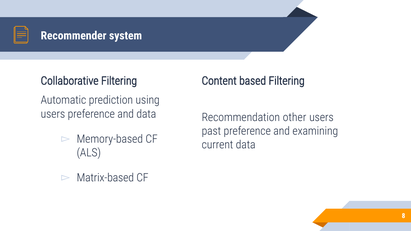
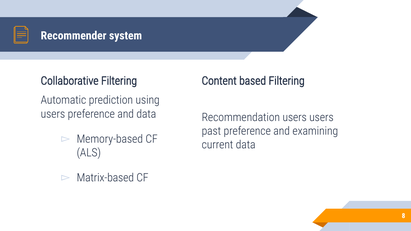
Recommendation other: other -> users (295, 117)
